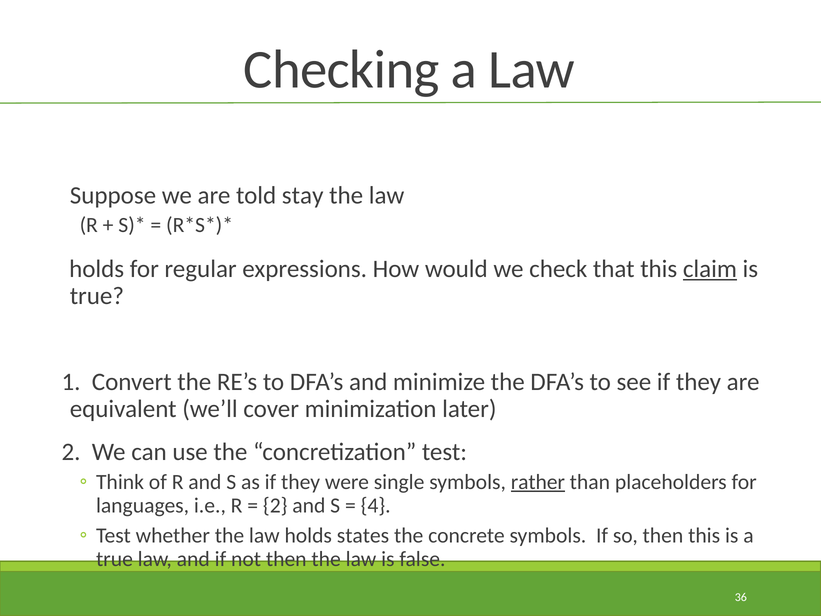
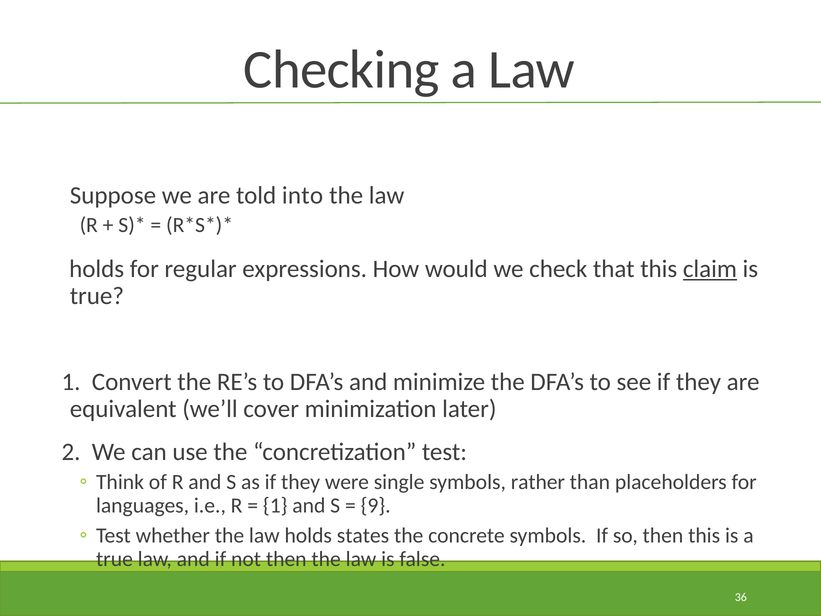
stay: stay -> into (303, 195)
rather underline: present -> none (538, 482)
2: 2 -> 1 (275, 505)
4: 4 -> 9 (376, 505)
